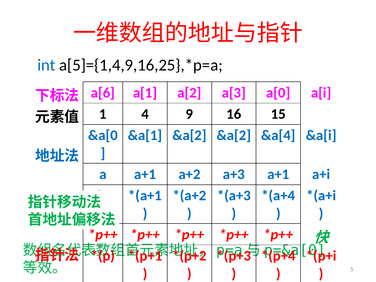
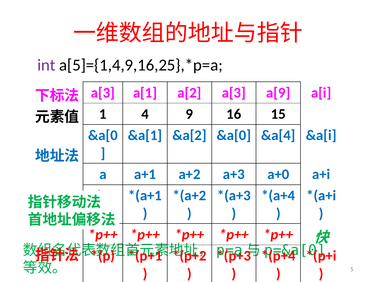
int colour: blue -> purple (46, 65)
a[6: a[6 -> a[3 (103, 93)
a[0: a[0 -> a[9 (278, 93)
&a[2 &a[2: &a[2 -> &a[0 (234, 135)
a+3 a+1: a+1 -> a+0 (278, 174)
